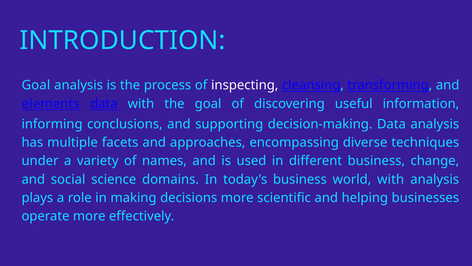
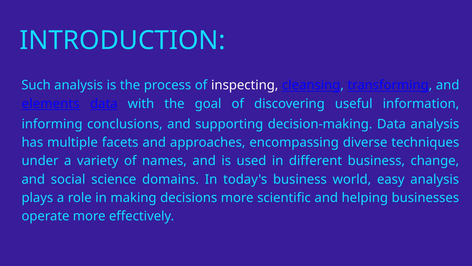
Goal: Goal -> Such (36, 85)
world with: with -> easy (391, 179)
